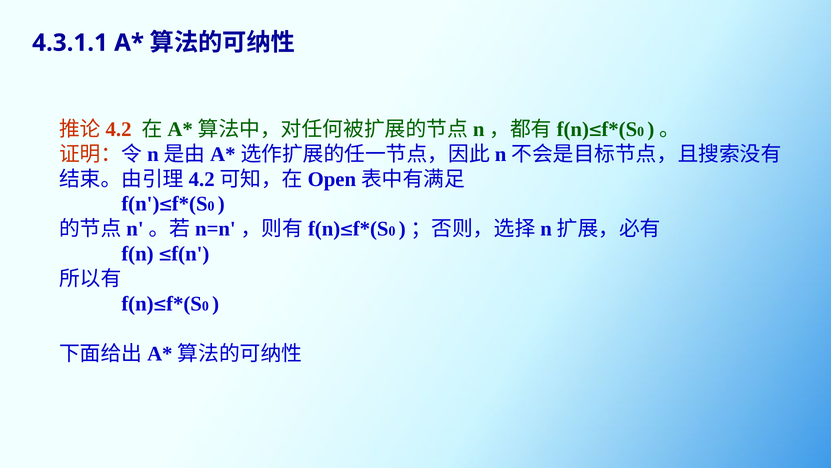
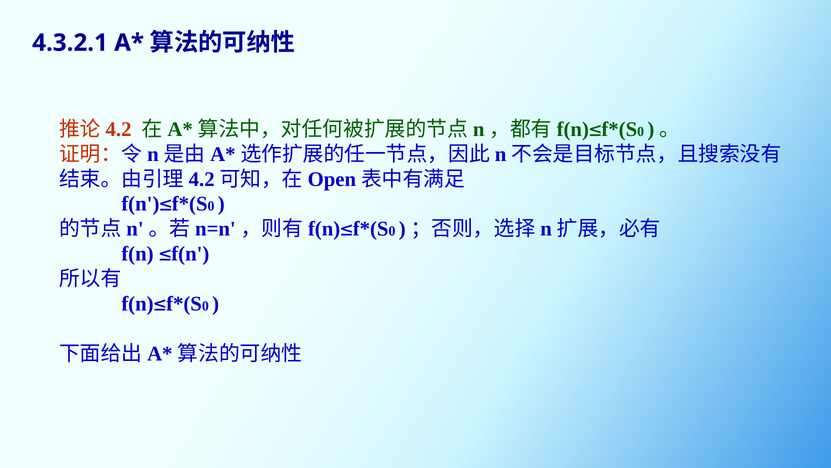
4.3.1.1: 4.3.1.1 -> 4.3.2.1 (70, 43)
